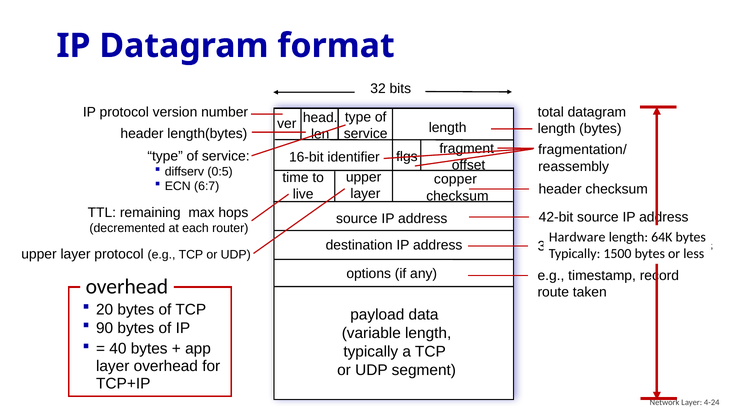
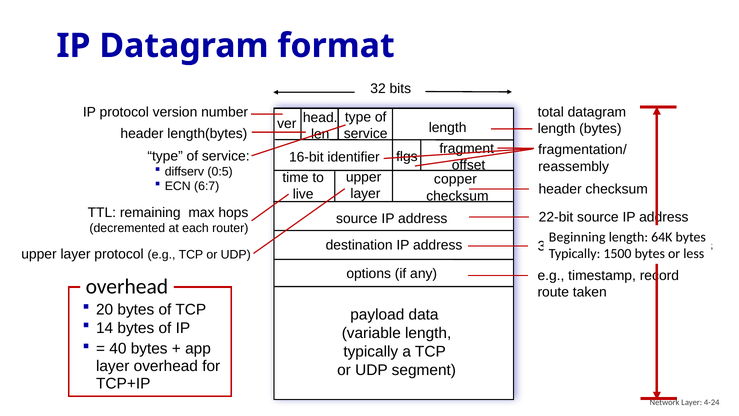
42-bit: 42-bit -> 22-bit (556, 217)
Hardware: Hardware -> Beginning (577, 237)
90: 90 -> 14 (105, 328)
